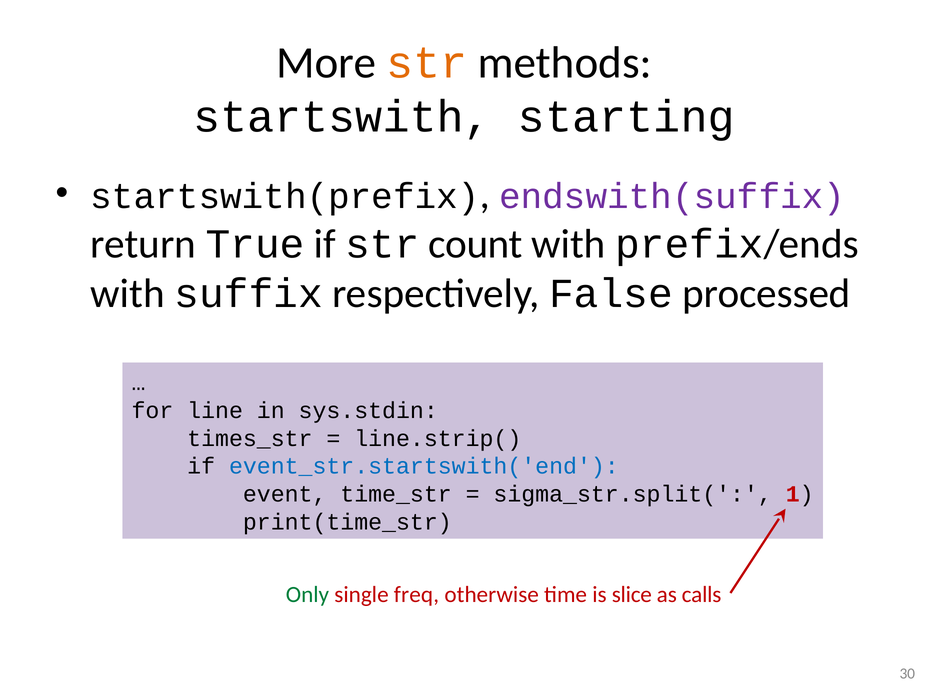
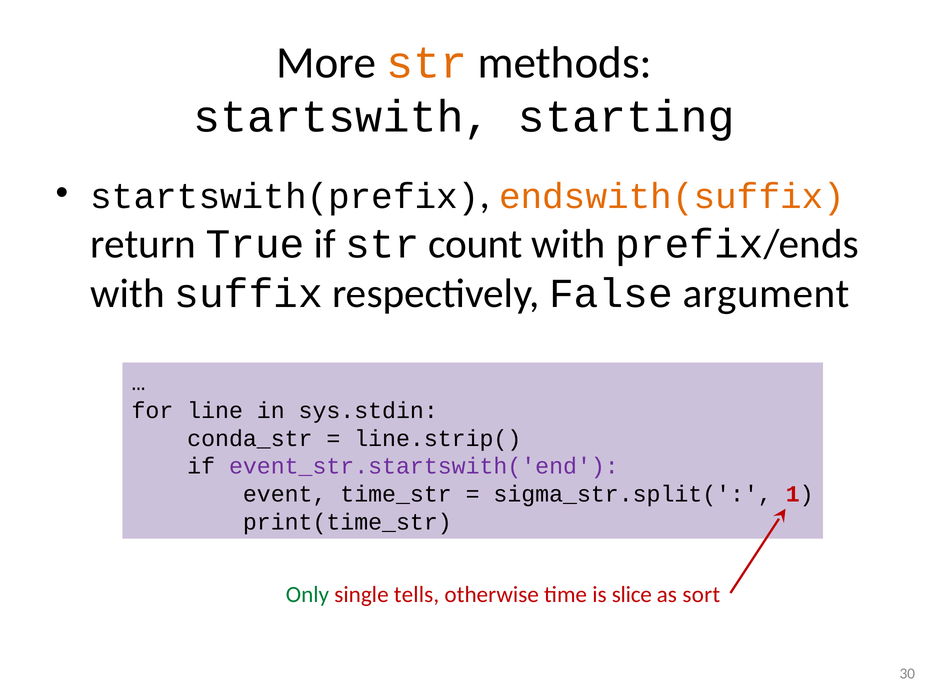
endswith(suffix colour: purple -> orange (672, 196)
processed: processed -> argument (766, 294)
times_str: times_str -> conda_str (250, 438)
event_str.startswith('end colour: blue -> purple (424, 466)
freq: freq -> tells (416, 595)
calls: calls -> sort (701, 595)
